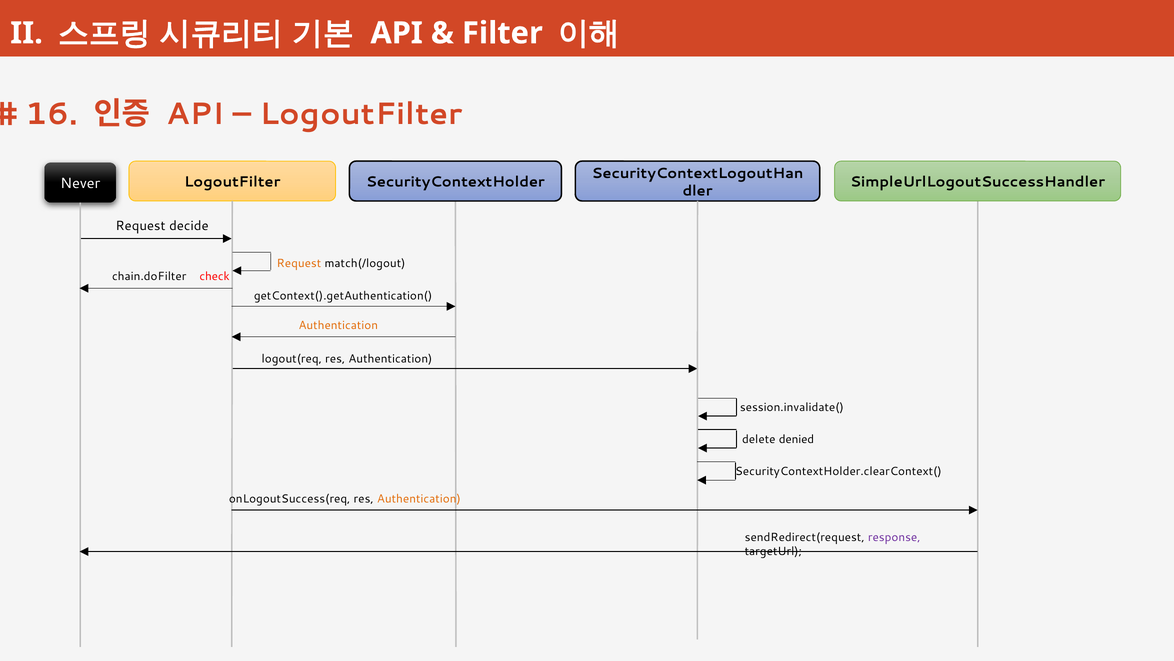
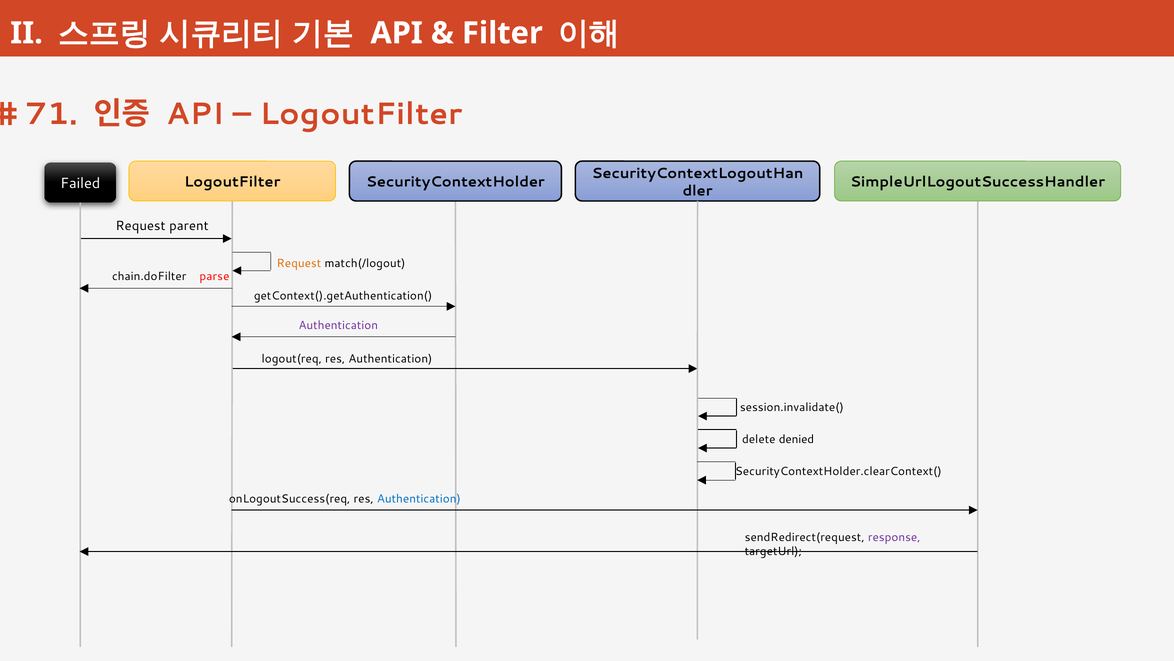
16: 16 -> 71 (51, 114)
Never: Never -> Failed (80, 183)
decide: decide -> parent (189, 226)
check: check -> parse (214, 276)
Authentication colour: orange -> purple (338, 325)
Authentication colour: orange -> blue (419, 498)
